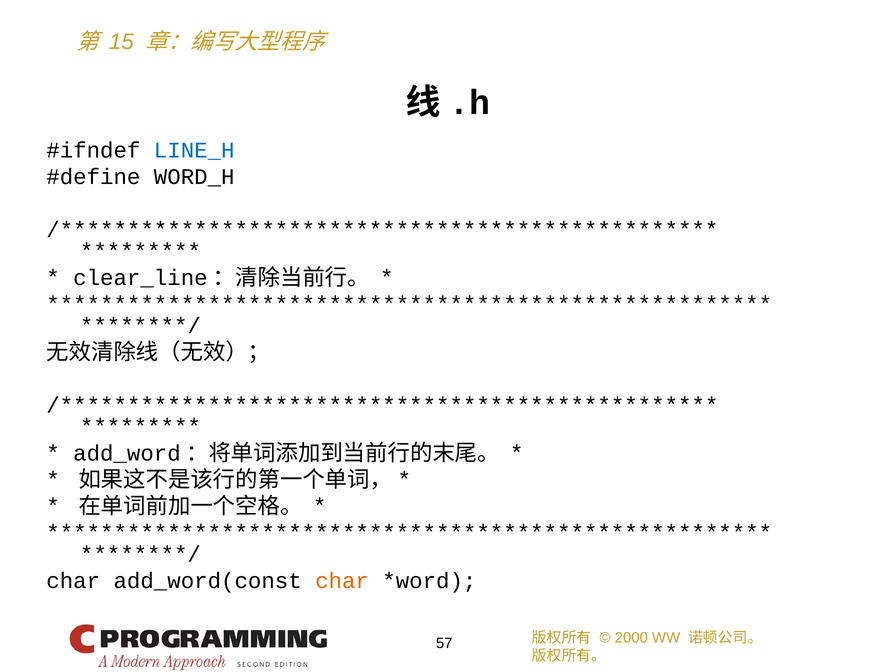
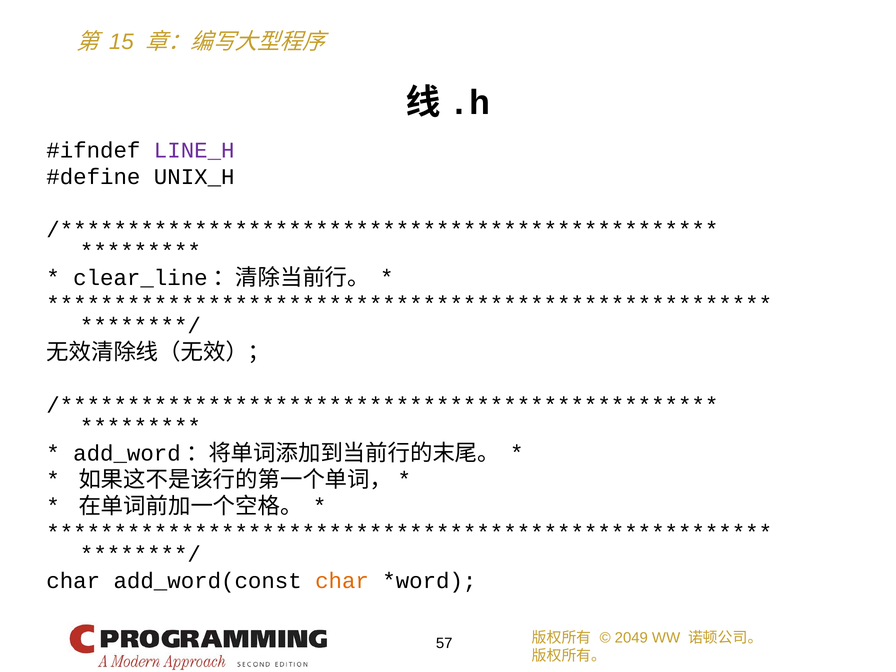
LINE_H colour: blue -> purple (194, 150)
WORD_H: WORD_H -> UNIX_H (194, 177)
2000: 2000 -> 2049 (631, 638)
